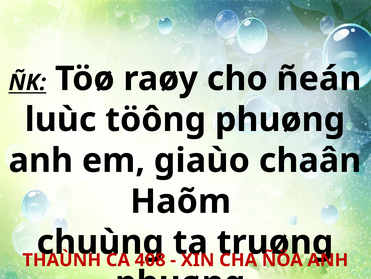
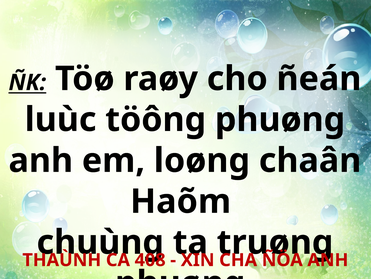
giaùo: giaùo -> loøng (202, 160)
